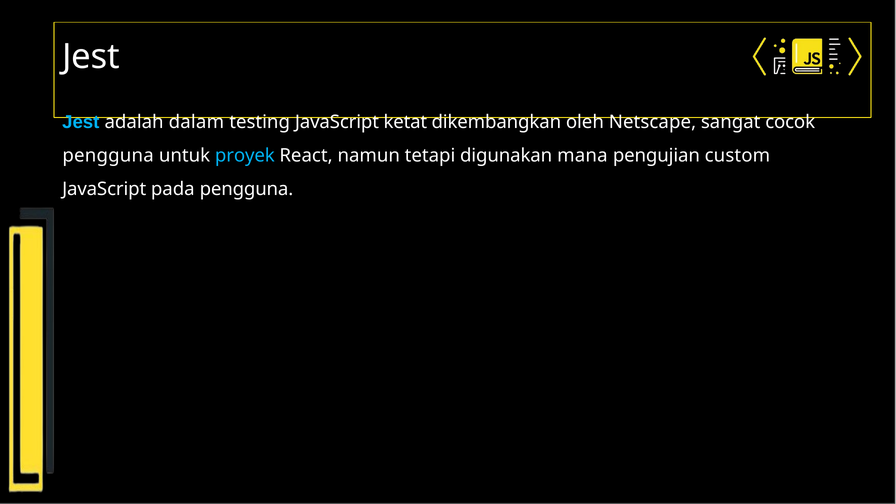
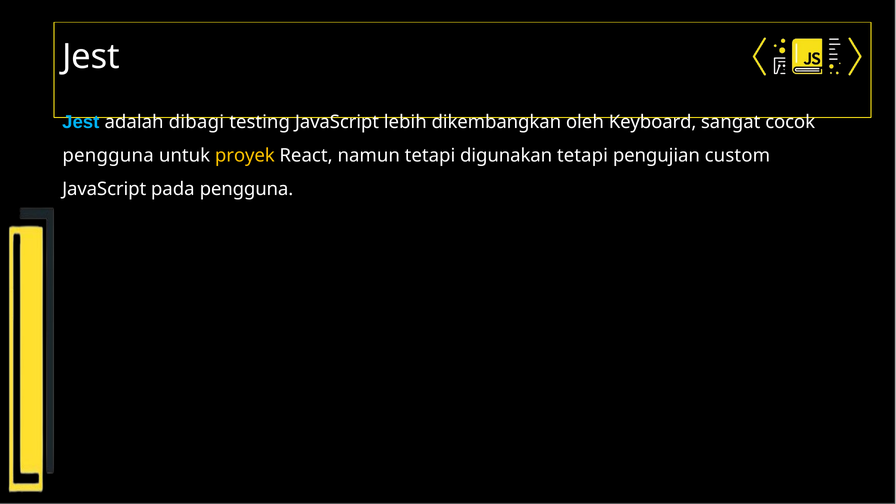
dalam: dalam -> dibagi (196, 122)
ketat: ketat -> lebih (405, 122)
Netscape: Netscape -> Keyboard (653, 122)
proyek colour: light blue -> yellow (245, 156)
digunakan mana: mana -> tetapi (582, 156)
